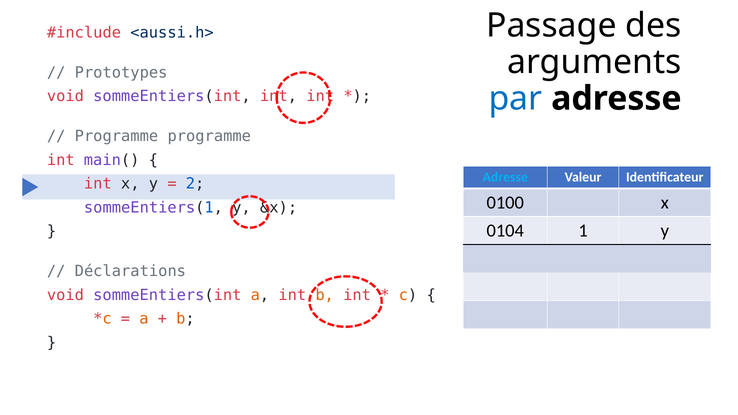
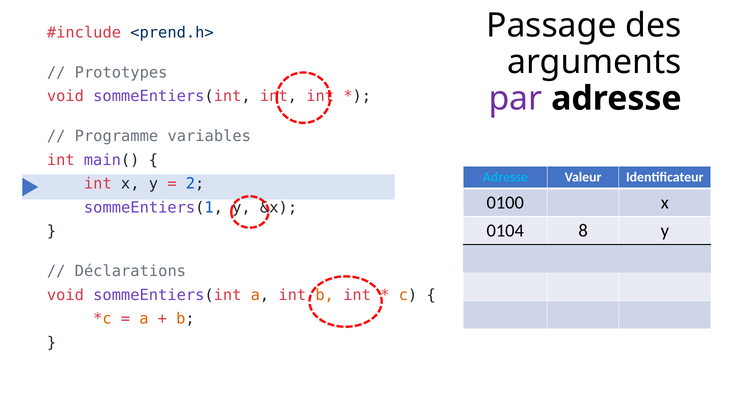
<aussi.h>: <aussi.h> -> <prend.h> (172, 33)
par colour: blue -> purple (516, 99)
Programme programme: programme -> variables (209, 136)
1: 1 -> 8 (583, 231)
